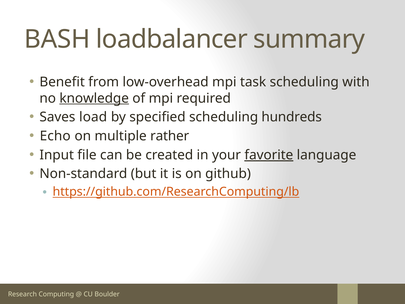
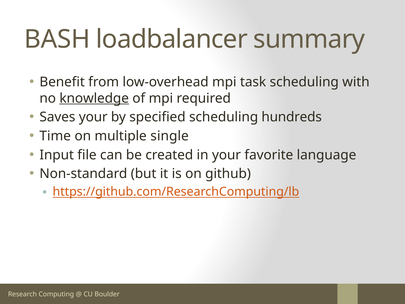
Saves load: load -> your (93, 117)
Echo: Echo -> Time (55, 136)
rather: rather -> single (170, 136)
favorite underline: present -> none (269, 155)
